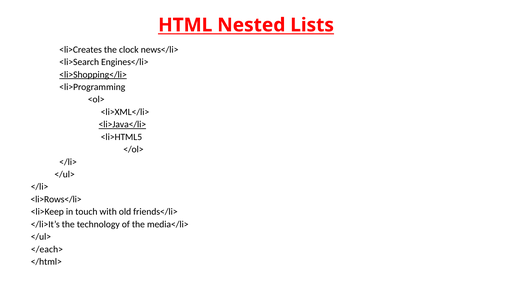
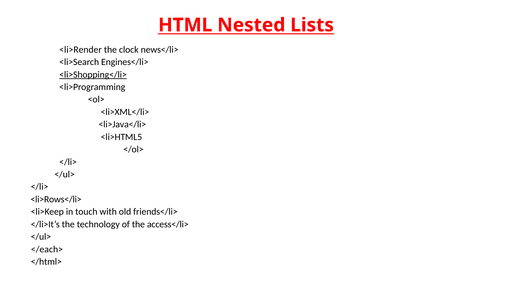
<li>Creates: <li>Creates -> <li>Render (81, 50)
<li>Java</li> underline: present -> none (122, 124)
media</li>: media</li> -> access</li> (168, 224)
